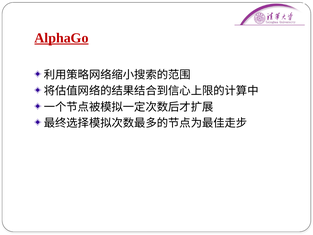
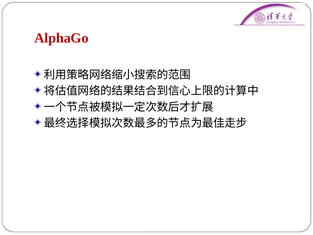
AlphaGo underline: present -> none (61, 38)
